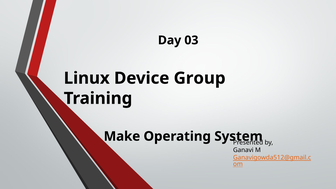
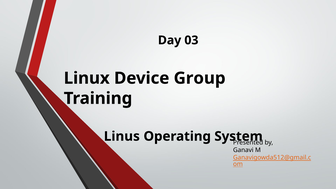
Make: Make -> Linus (122, 136)
